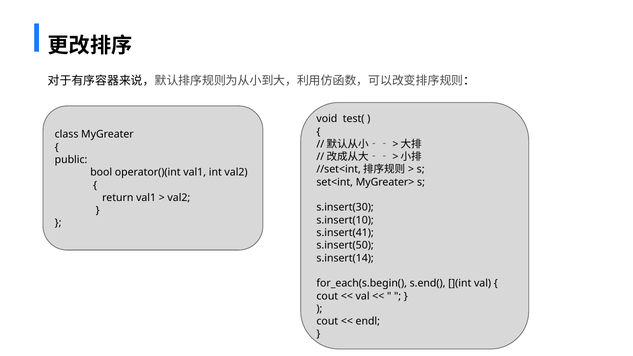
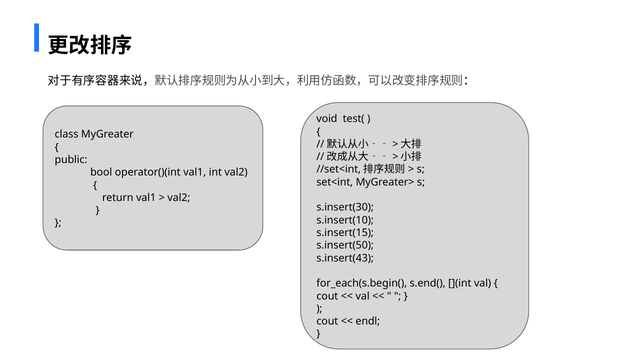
s.insert(41: s.insert(41 -> s.insert(15 (345, 233)
s.insert(14: s.insert(14 -> s.insert(43 (345, 258)
